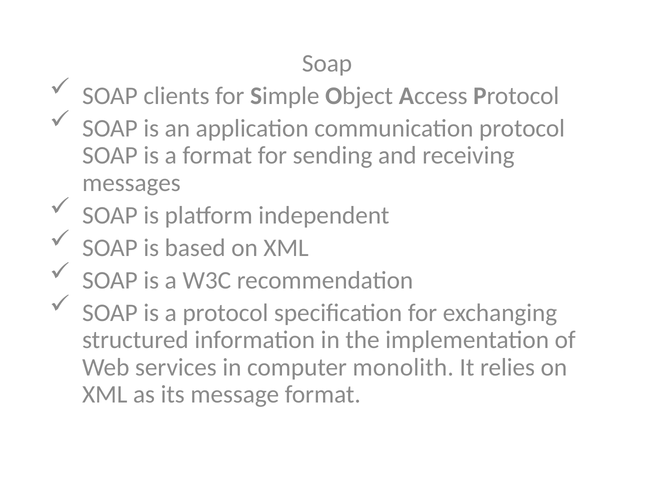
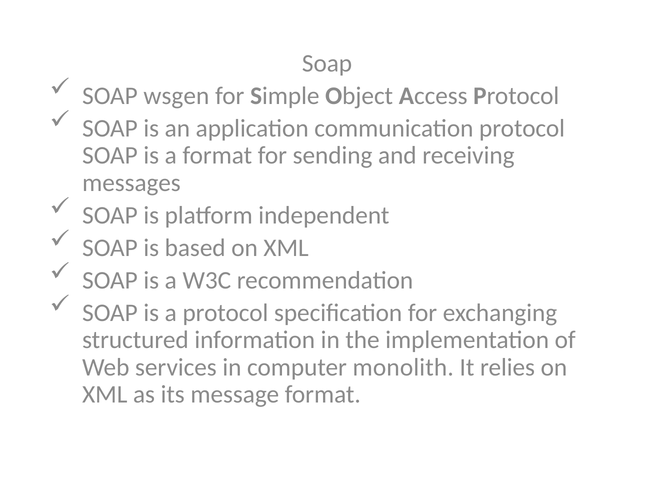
clients: clients -> wsgen (176, 96)
